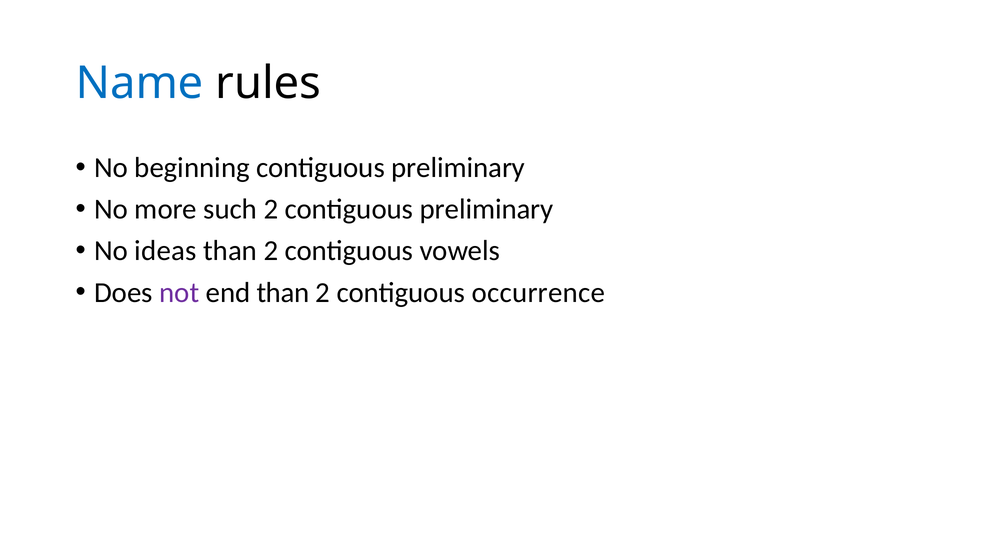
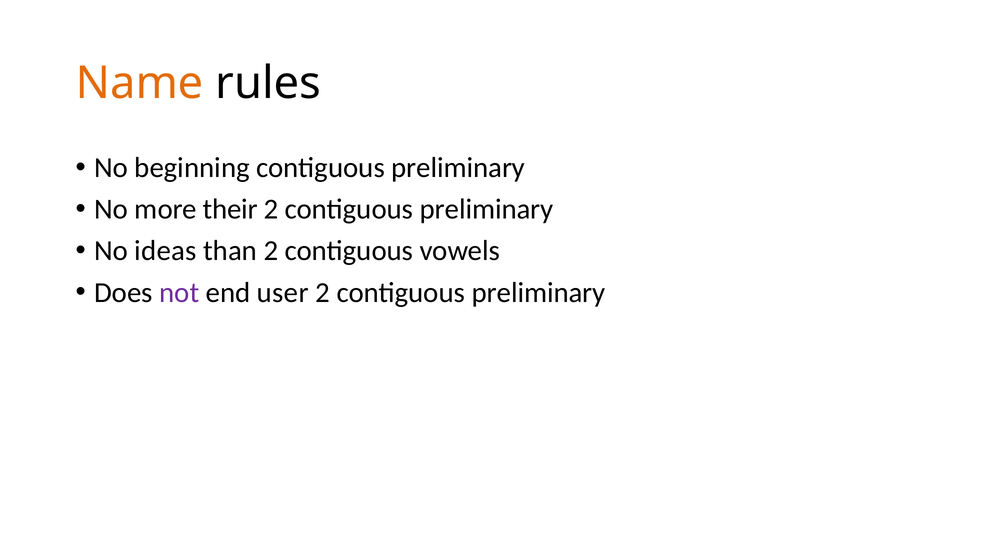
Name colour: blue -> orange (140, 83)
such: such -> their (230, 209)
end than: than -> user (283, 292)
occurrence: occurrence -> preliminary (539, 292)
